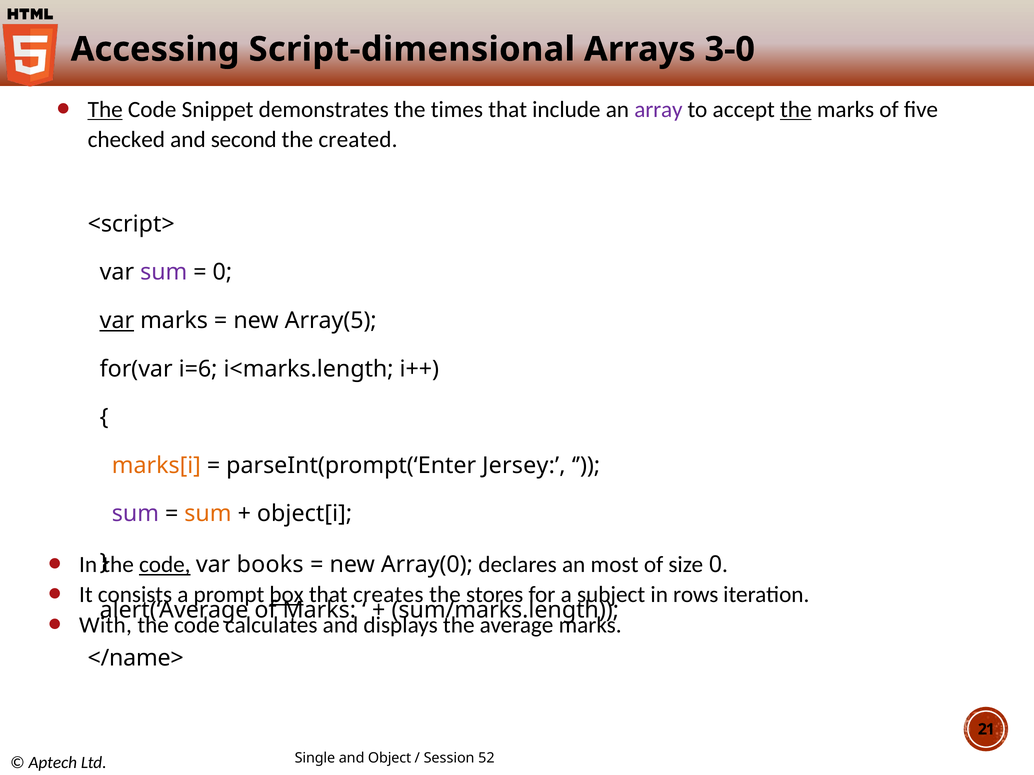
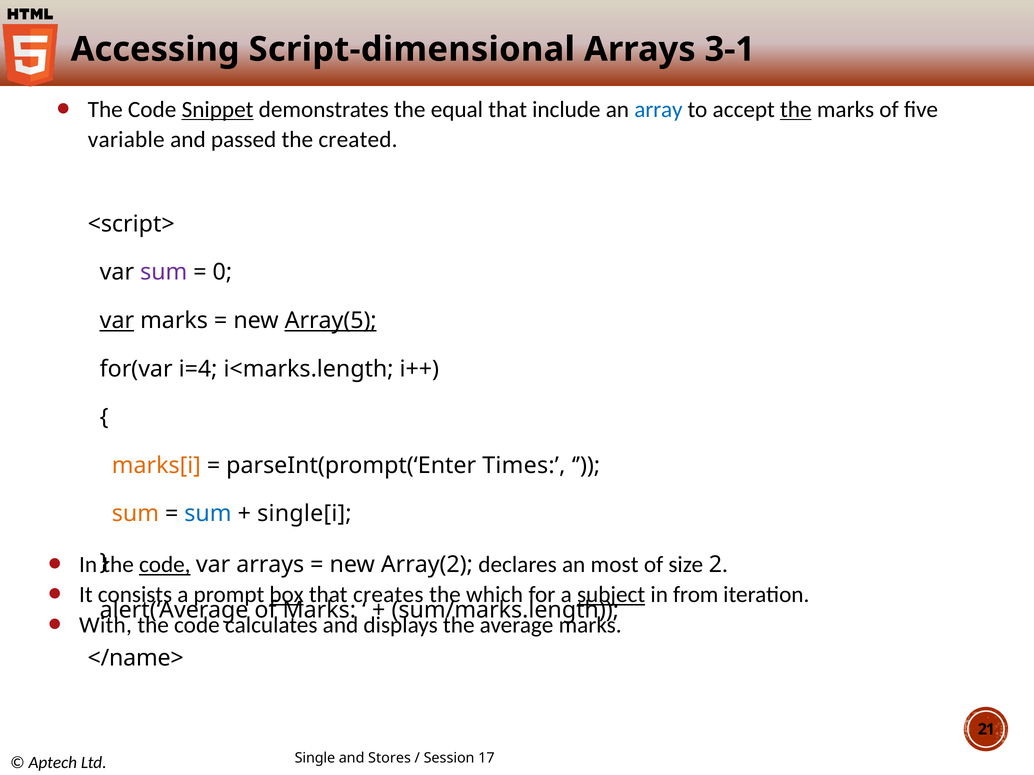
3-0: 3-0 -> 3-1 (730, 49)
The underline: present -> none (105, 110)
Snippet underline: none -> present (218, 110)
times: times -> equal (457, 110)
array colour: purple -> blue (658, 110)
checked: checked -> variable (126, 140)
second: second -> passed (244, 140)
Array(5 underline: none -> present (331, 321)
i=6: i=6 -> i=4 (198, 369)
Jersey: Jersey -> Times (524, 466)
sum colour: purple -> orange (135, 514)
sum colour: orange -> blue (208, 514)
object[i: object[i -> single[i (304, 514)
var books: books -> arrays (270, 565)
Array(0: Array(0 -> Array(2 (427, 565)
size 0: 0 -> 2 (715, 565)
stores: stores -> which (495, 595)
subject underline: none -> present (611, 595)
rows: rows -> from (696, 595)
Object: Object -> Stores (390, 758)
52: 52 -> 17 (486, 758)
